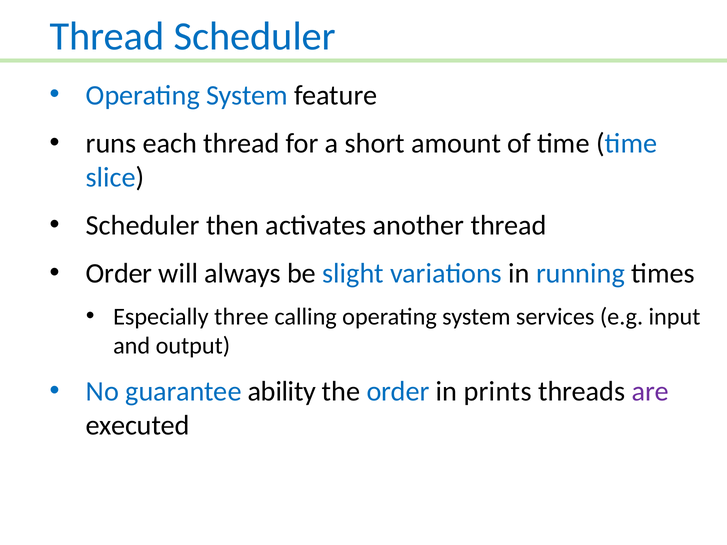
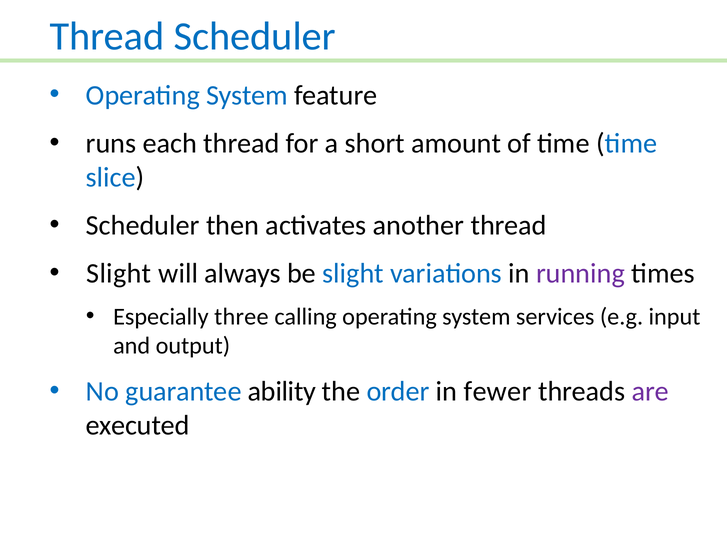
Order: Order -> Slight (119, 273)
running colour: blue -> purple (580, 273)
prints: prints -> fewer (498, 392)
